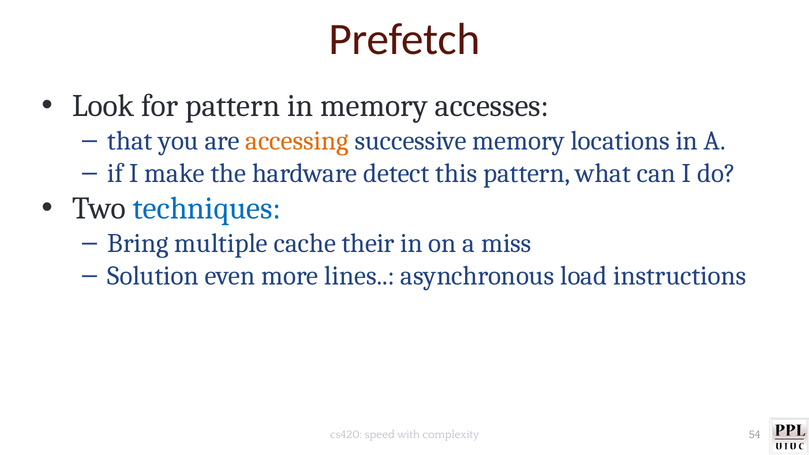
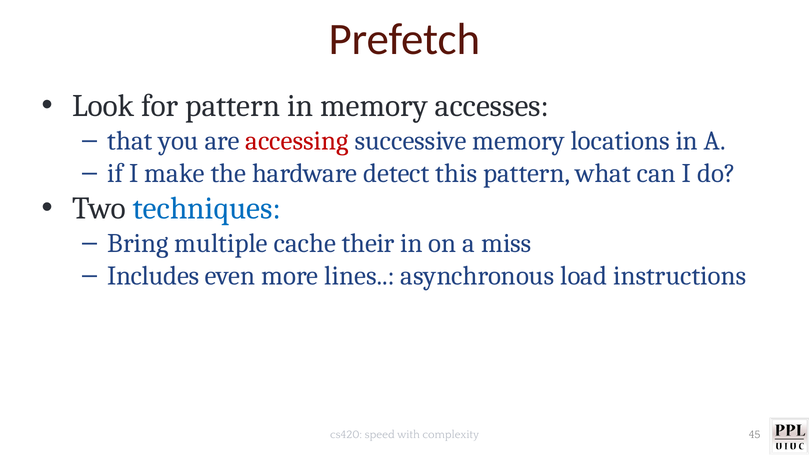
accessing colour: orange -> red (297, 141)
Solution: Solution -> Includes (153, 276)
54: 54 -> 45 (755, 435)
